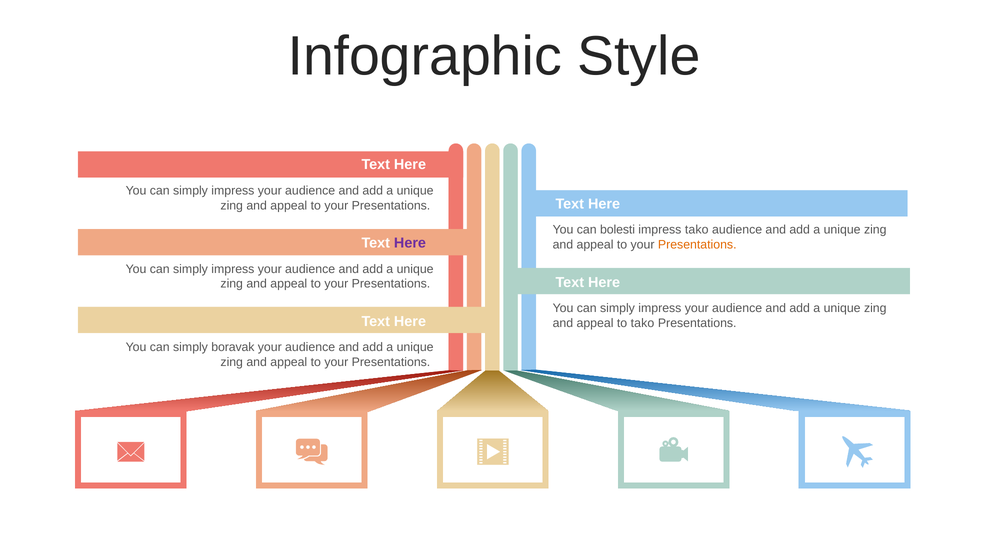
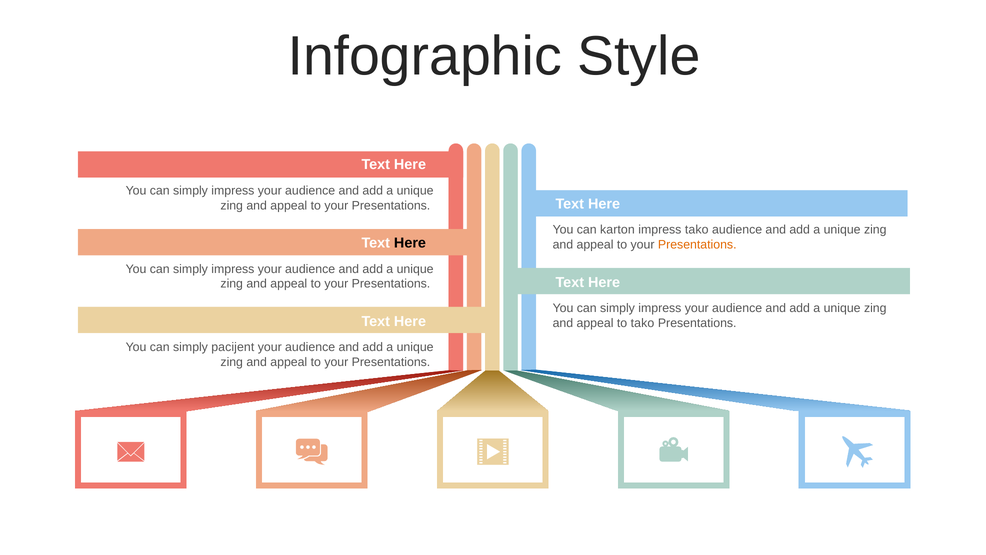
bolesti: bolesti -> karton (617, 230)
Here colour: purple -> black (410, 243)
boravak: boravak -> pacijent (233, 347)
